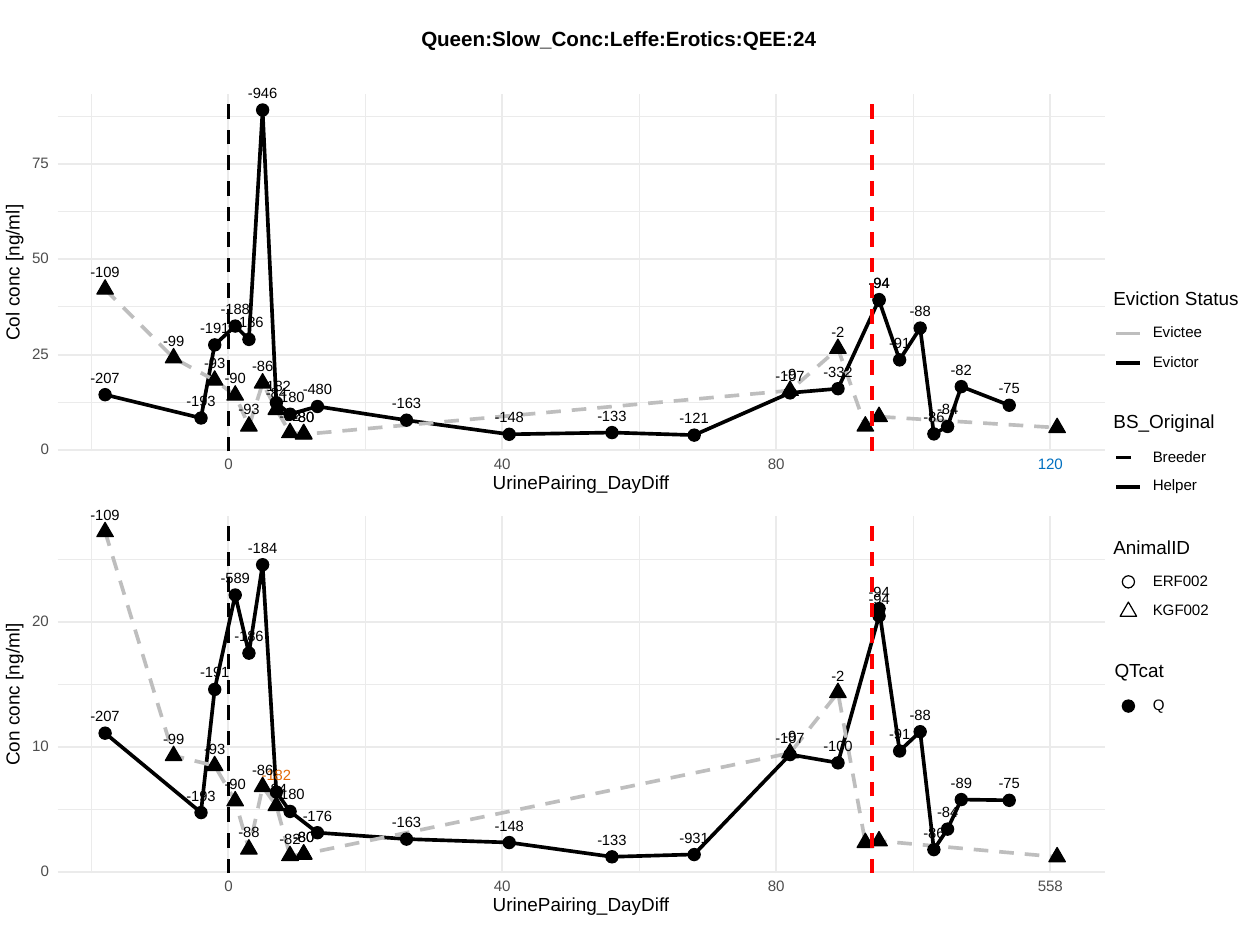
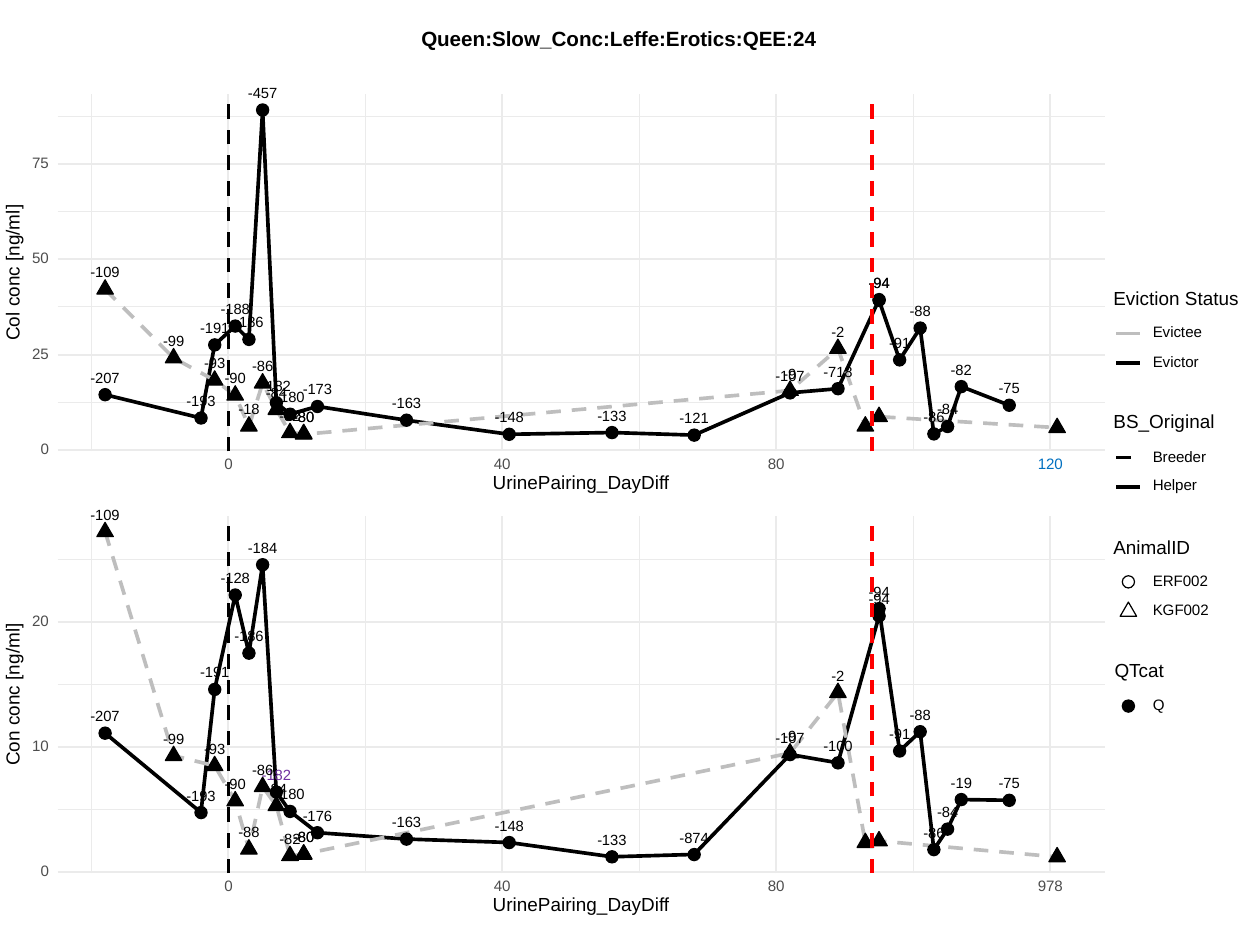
-946: -946 -> -457 (263, 94)
-332: -332 -> -718 (838, 373)
-480: -480 -> -173 (317, 390)
-93: -93 -> -18 (249, 410)
-589: -589 -> -128 (235, 579)
-182 colour: orange -> purple (276, 776)
-89: -89 -> -19 (961, 784)
-931: -931 -> -874 (694, 839)
558: 558 -> 978 (1050, 887)
